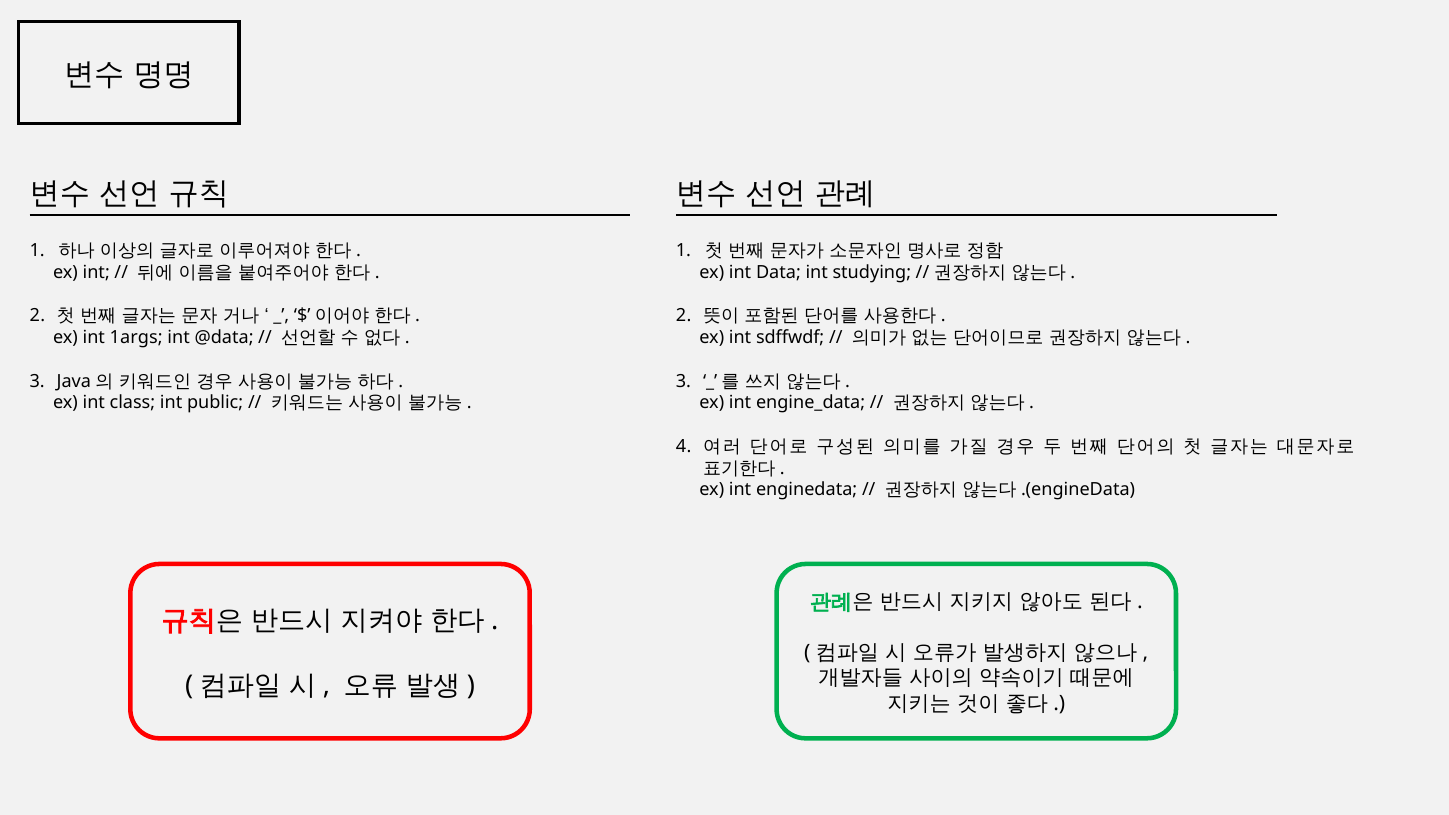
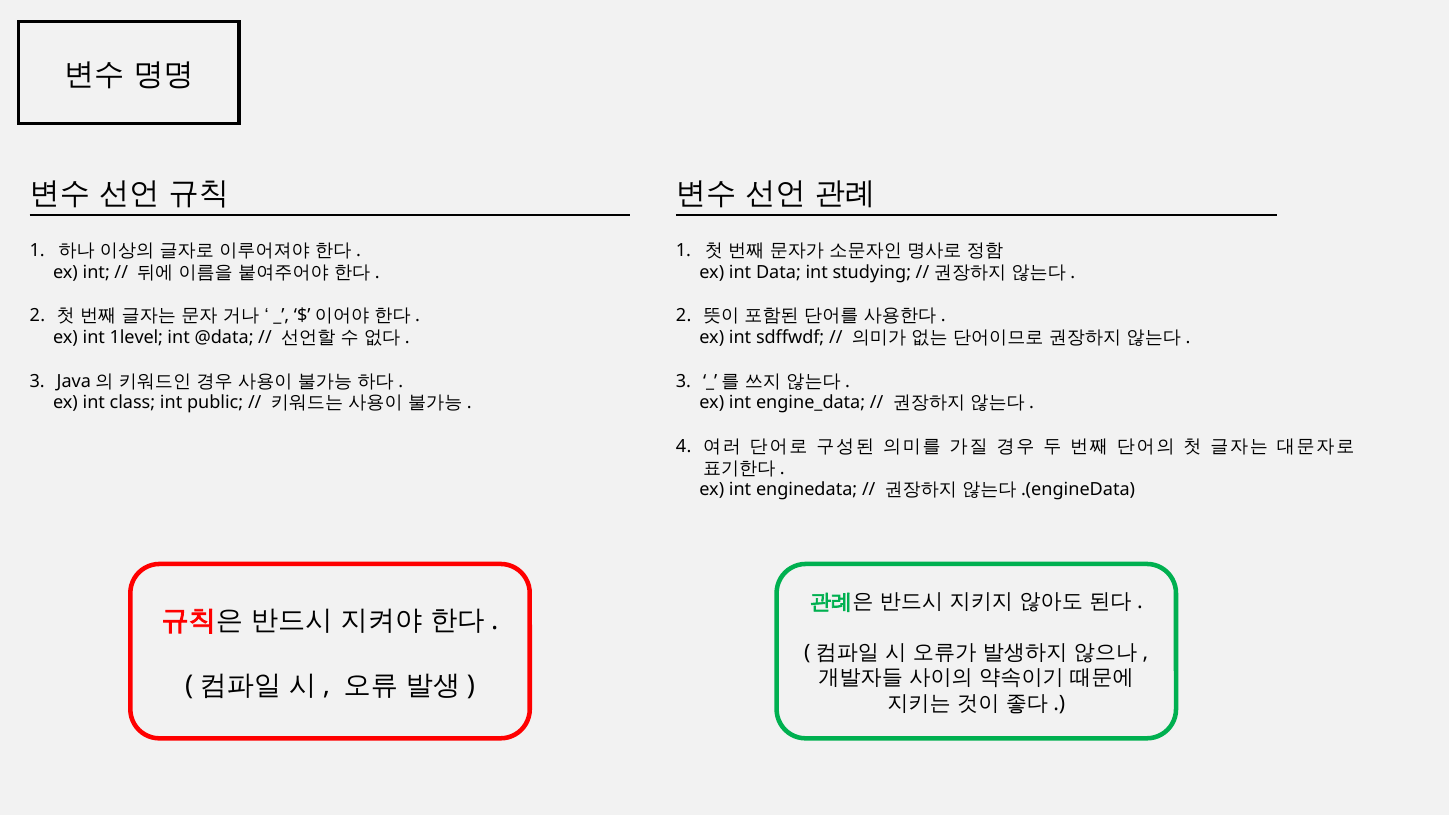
1args: 1args -> 1level (136, 338)
